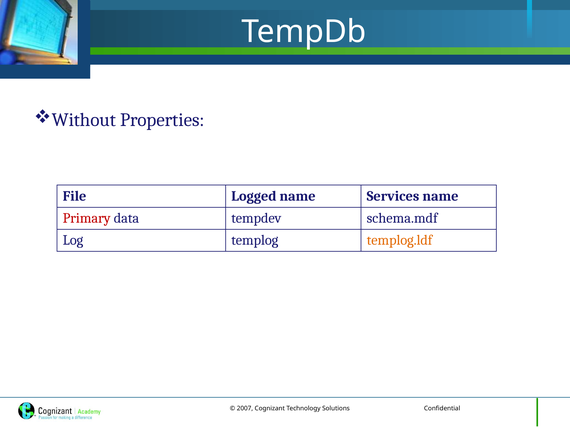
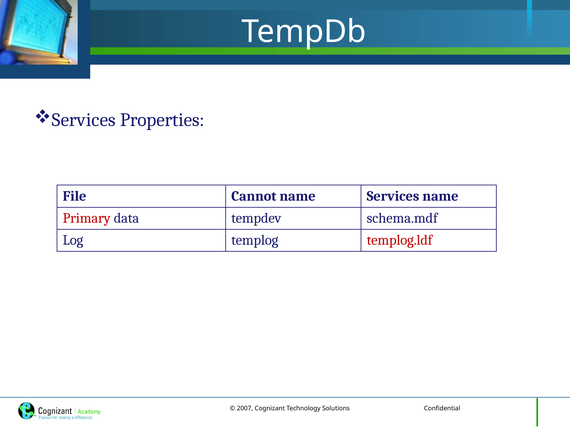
Without: Without -> Services (84, 120)
Logged: Logged -> Cannot (254, 196)
templog.ldf colour: orange -> red (399, 241)
